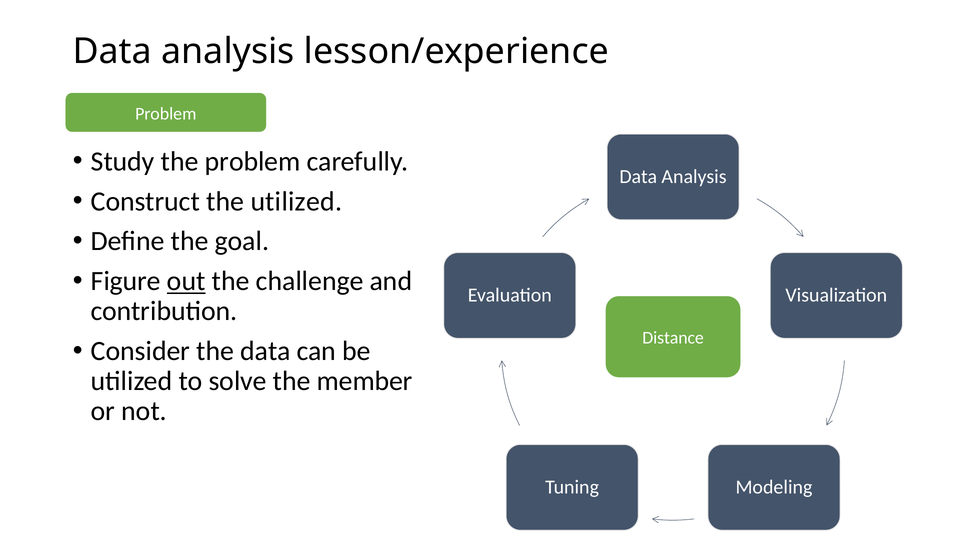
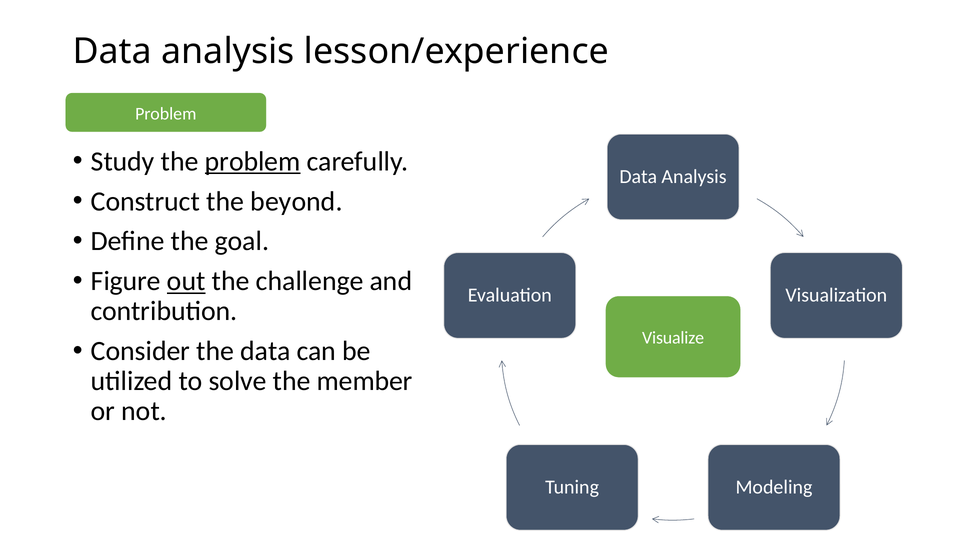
problem underline: none -> present (253, 161)
the utilized: utilized -> beyond (297, 201)
Distance: Distance -> Visualize (673, 338)
